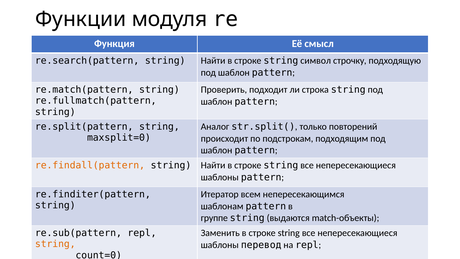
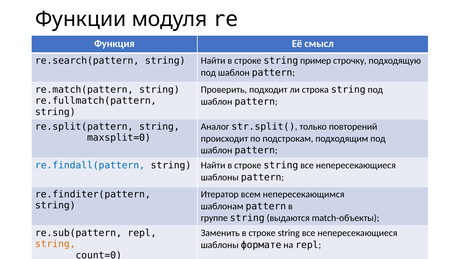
символ: символ -> пример (316, 61)
re.findall(pattern colour: orange -> blue (90, 165)
перевод: перевод -> формате (261, 245)
